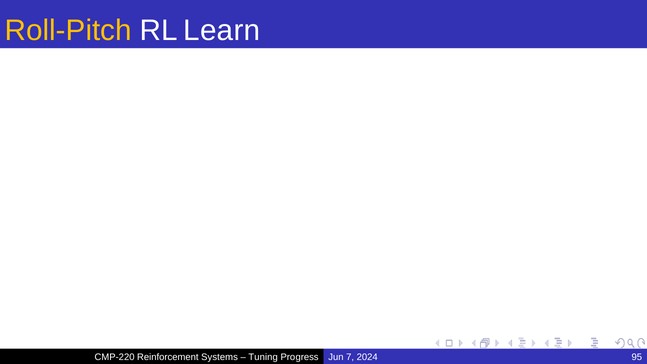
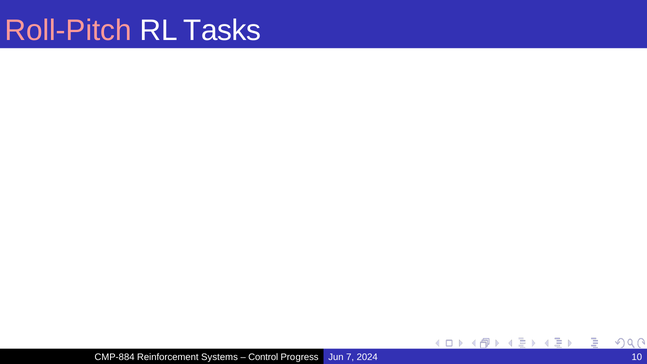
Roll-Pitch colour: yellow -> pink (68, 30)
Learn: Learn -> Tasks (222, 30)
CMP-220: CMP-220 -> CMP-884 (115, 357)
Tuning: Tuning -> Control (263, 357)
95: 95 -> 10 (637, 357)
